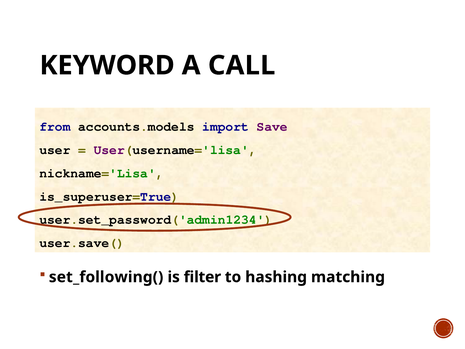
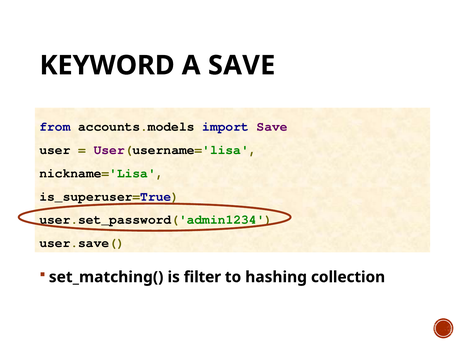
A CALL: CALL -> SAVE (242, 65)
set_following(: set_following( -> set_matching( (106, 277)
matching: matching -> collection (348, 277)
